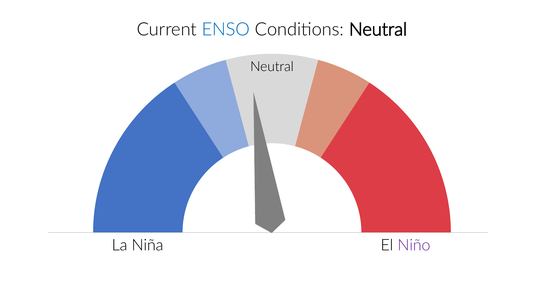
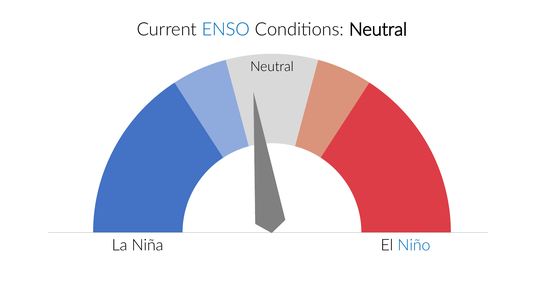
Niño colour: purple -> blue (414, 245)
